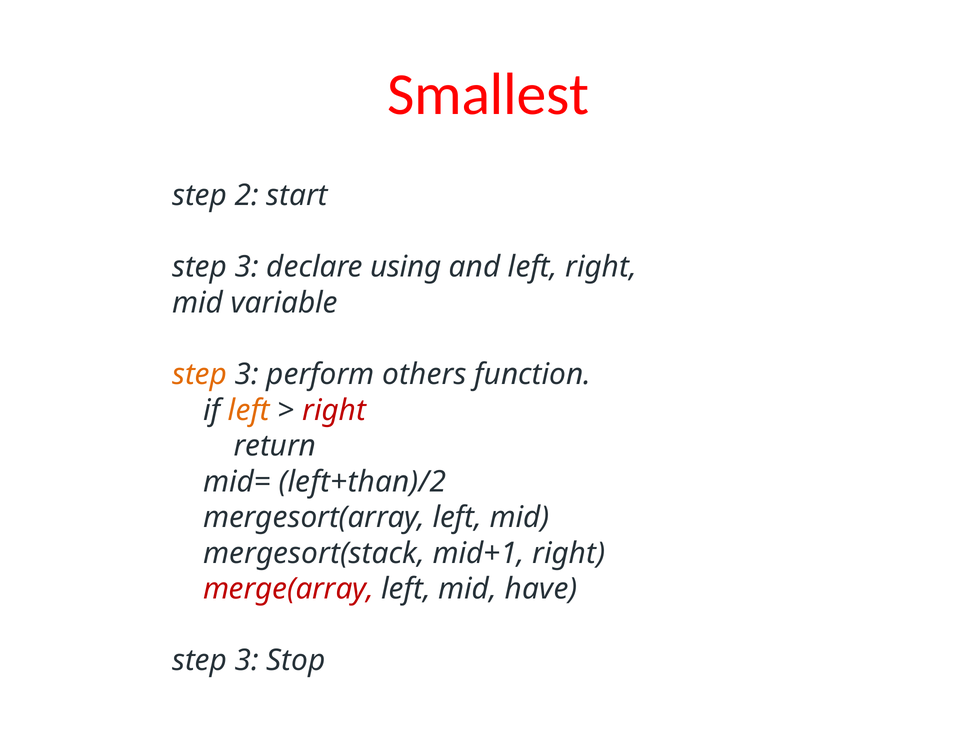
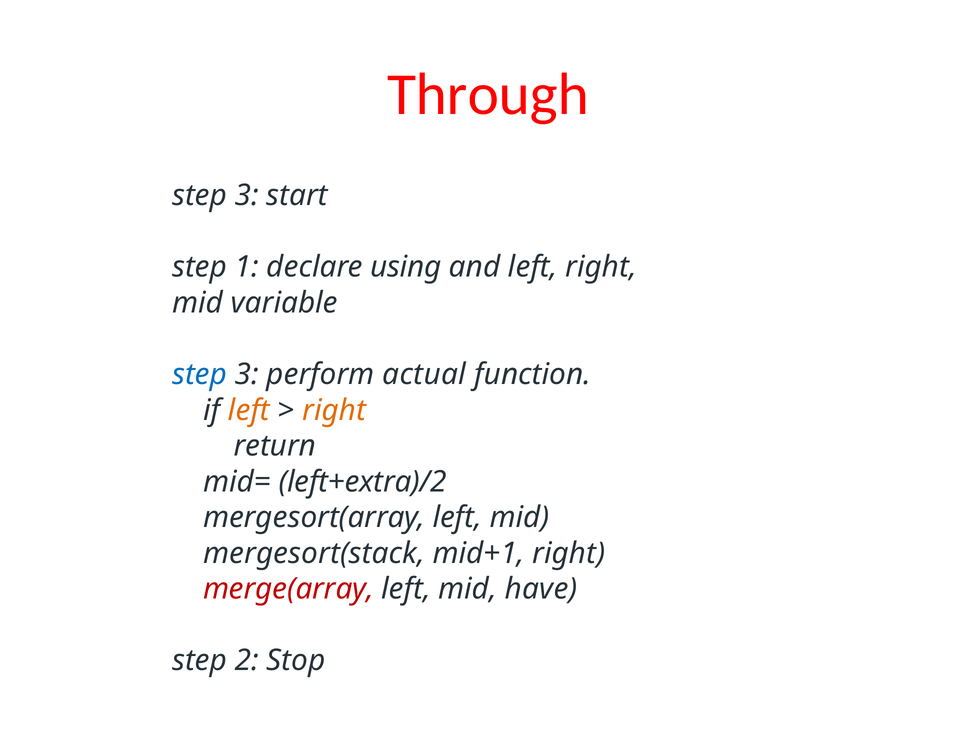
Smallest: Smallest -> Through (488, 94)
2: 2 -> 3 (247, 196)
3: 3 -> 1 (247, 267)
step colour: orange -> blue (200, 374)
others: others -> actual (424, 374)
right colour: red -> orange (334, 410)
left+than)/2: left+than)/2 -> left+extra)/2 (363, 482)
3: 3 -> 2 (247, 661)
